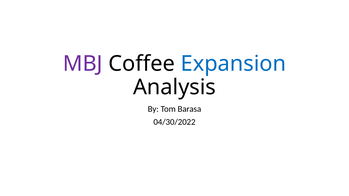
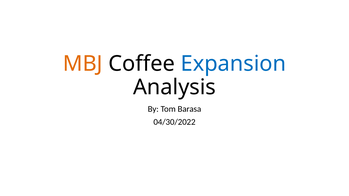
MBJ colour: purple -> orange (83, 64)
